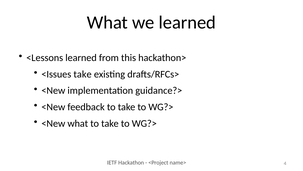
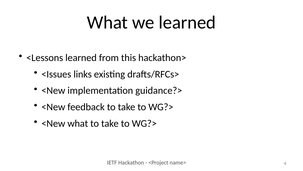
<Issues take: take -> links (83, 74)
